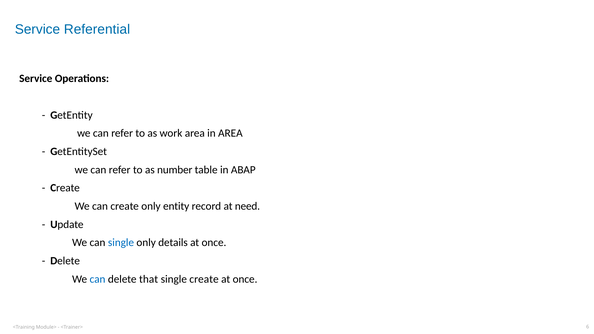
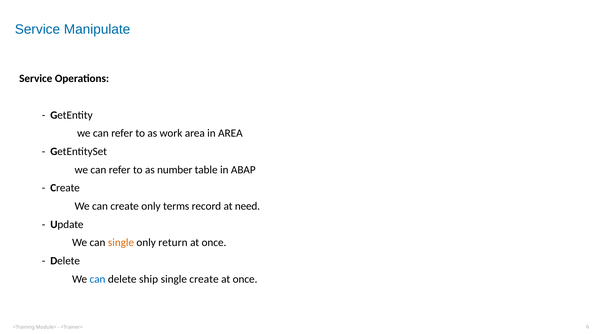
Referential: Referential -> Manipulate (97, 29)
entity: entity -> terms (176, 206)
single colour: blue -> orange (121, 243)
details: details -> return (173, 243)
that: that -> ship (149, 279)
